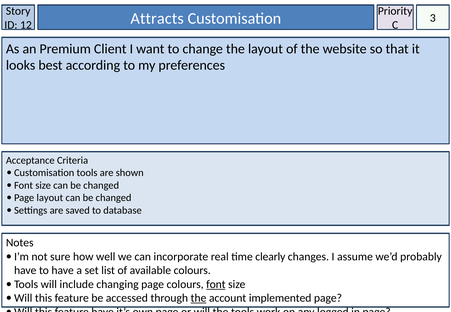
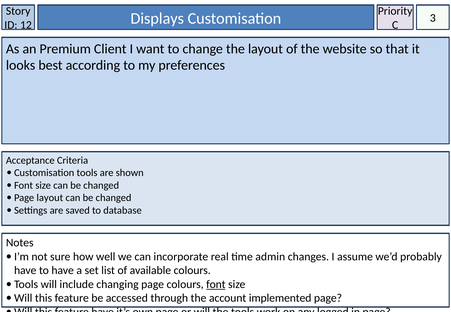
Attracts: Attracts -> Displays (157, 18)
clearly: clearly -> admin (270, 257)
the underline: present -> none (199, 298)
